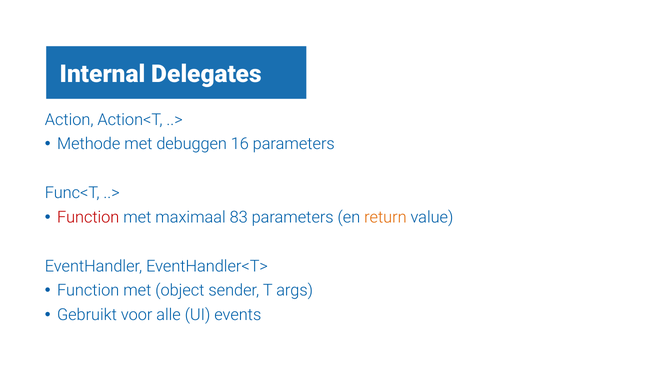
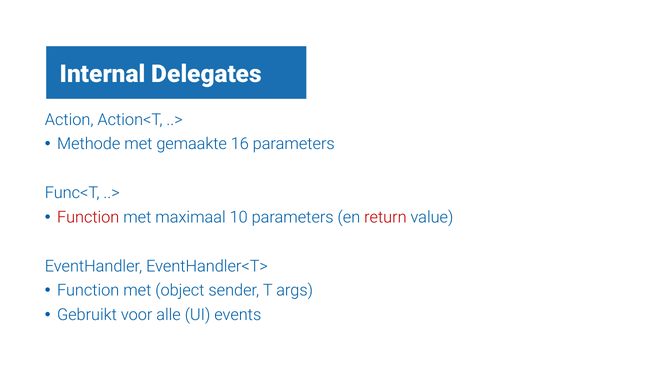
debuggen: debuggen -> gemaakte (192, 144)
83: 83 -> 10 (239, 217)
return colour: orange -> red (385, 217)
